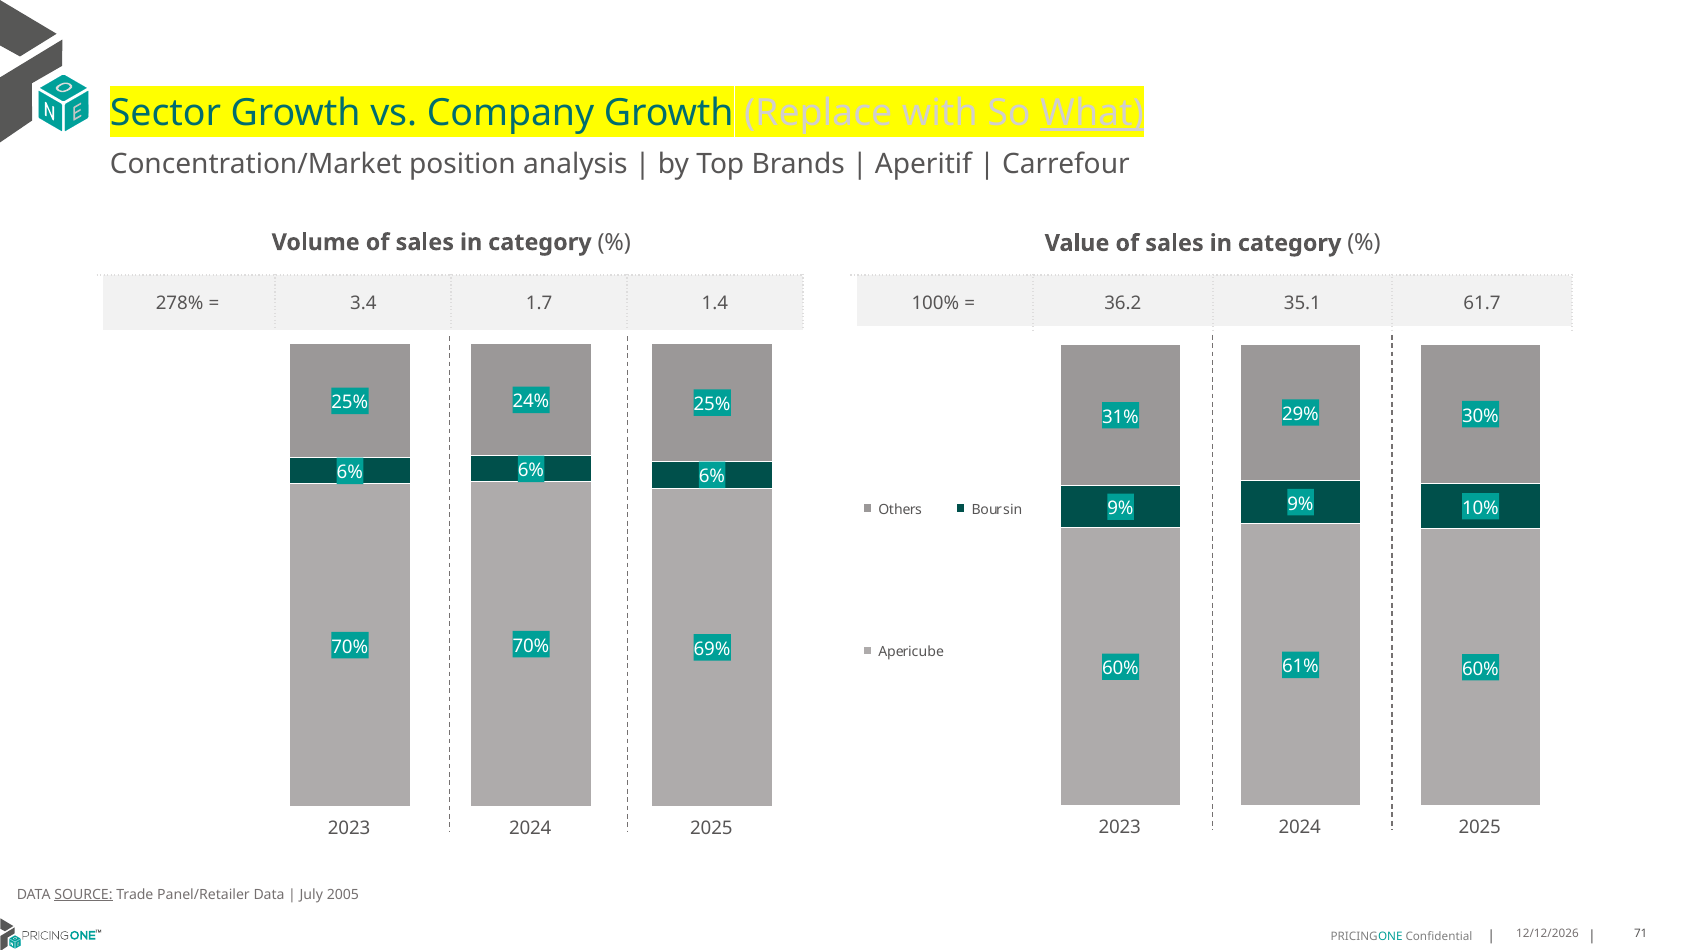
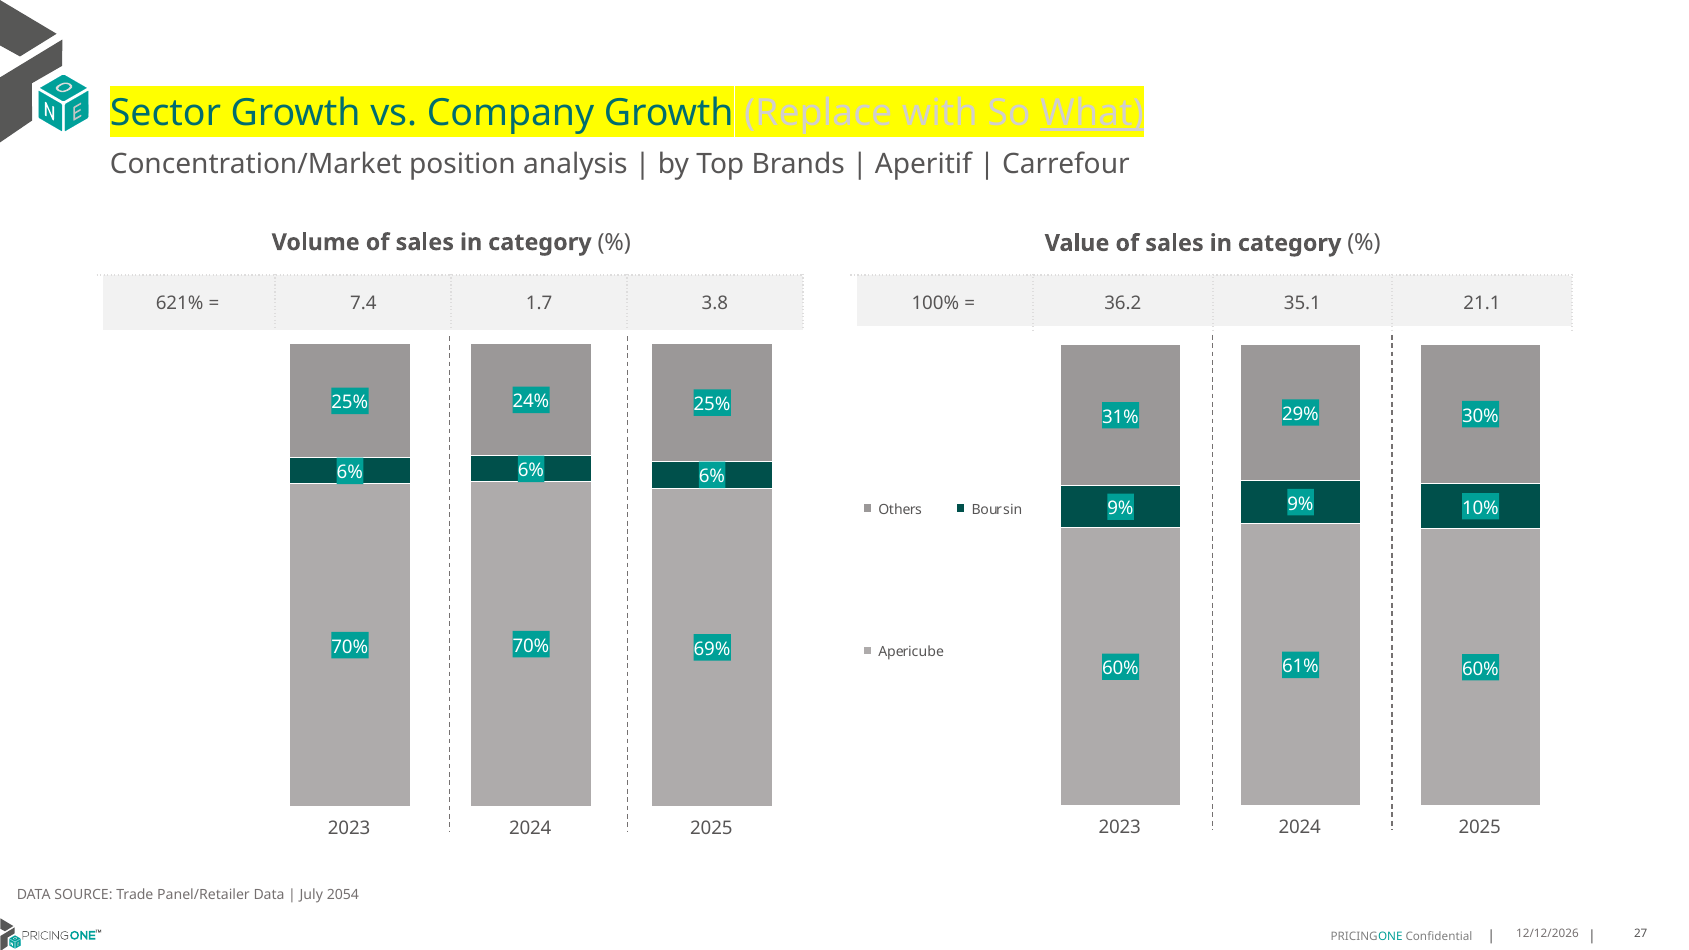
61.7: 61.7 -> 21.1 (1482, 303)
278%: 278% -> 621% (180, 304)
3.4: 3.4 -> 7.4 (363, 304)
1.4: 1.4 -> 3.8 (715, 304)
SOURCE underline: present -> none (83, 895)
2005: 2005 -> 2054 (343, 895)
71: 71 -> 27 (1641, 934)
